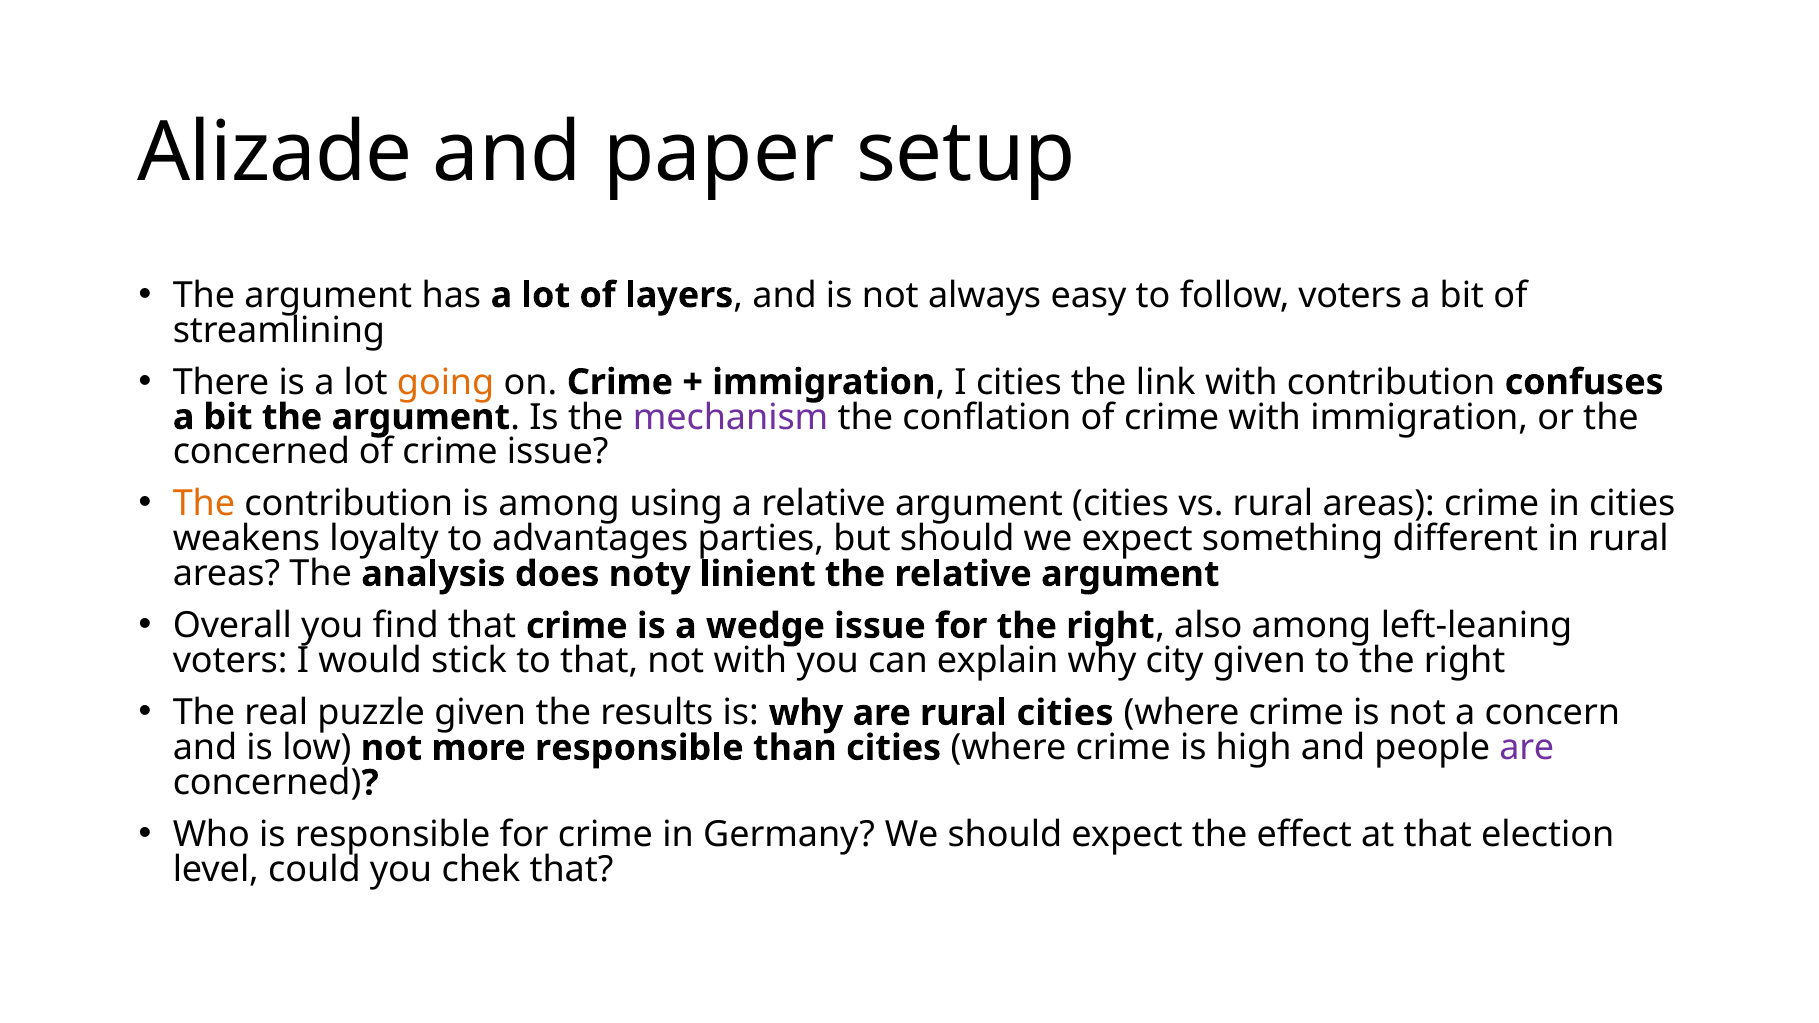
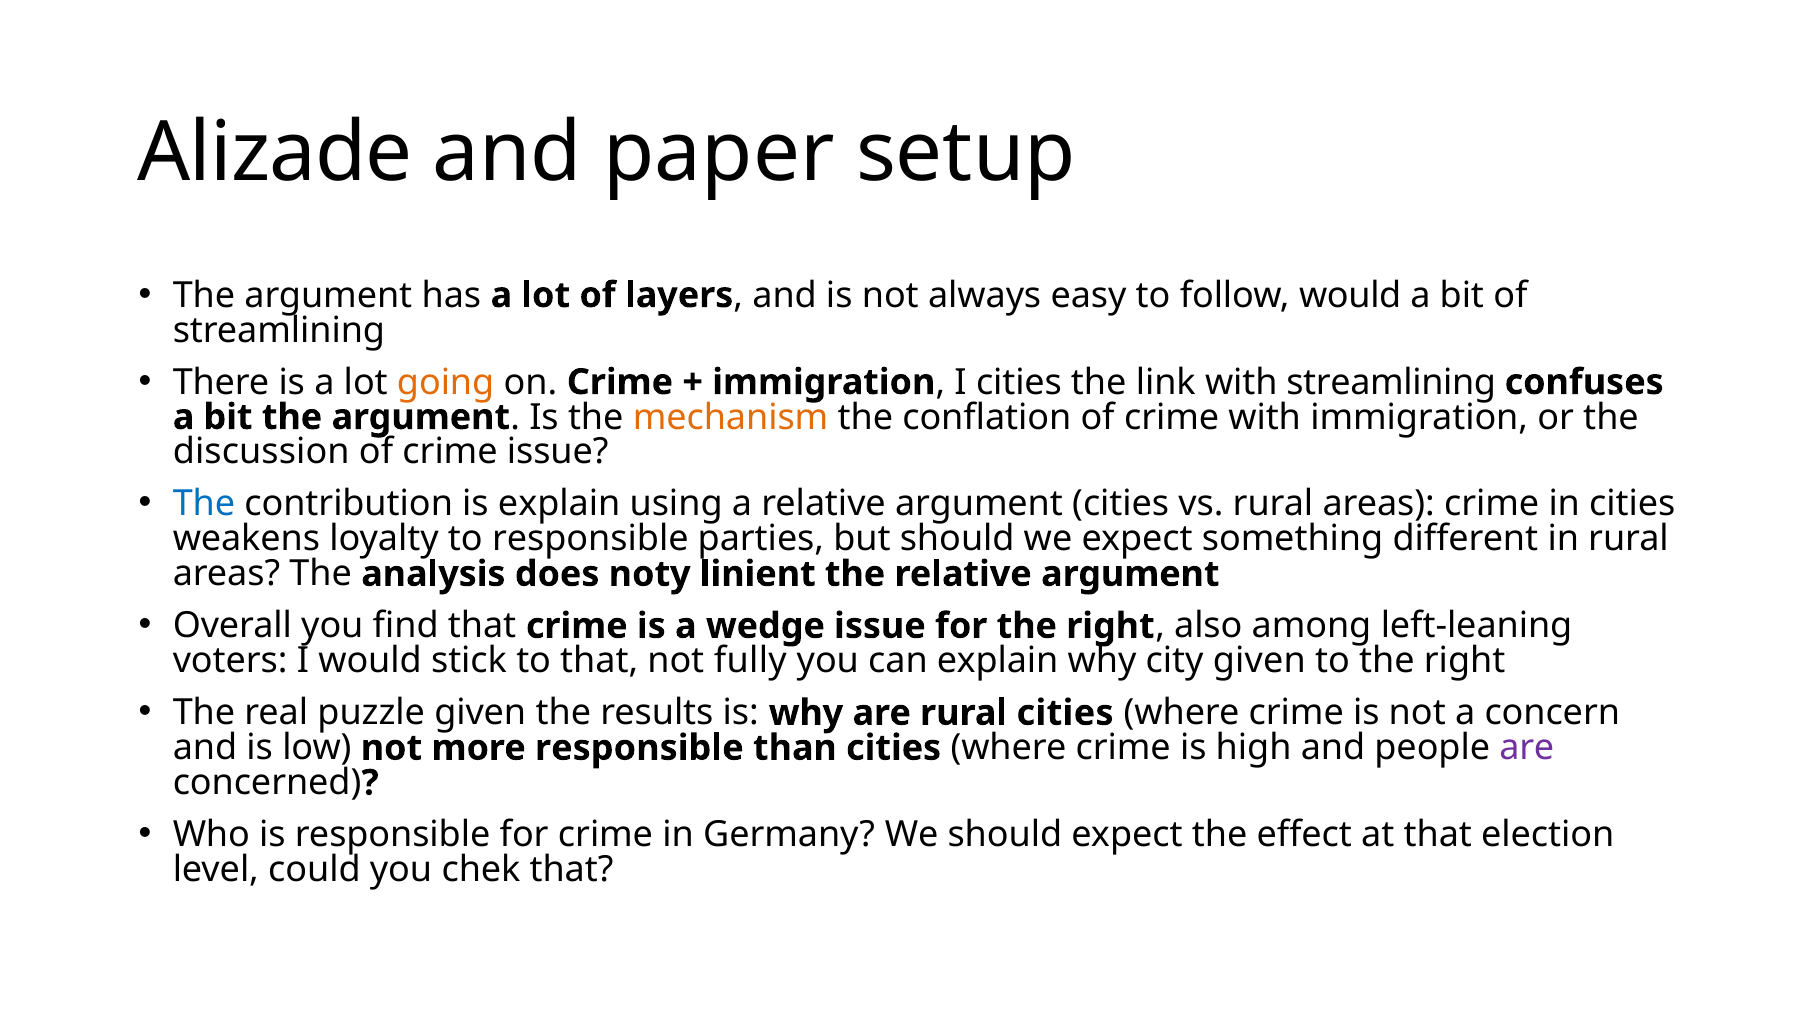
follow voters: voters -> would (1350, 295)
with contribution: contribution -> streamlining (1391, 382)
mechanism colour: purple -> orange (731, 417)
concerned: concerned -> discussion (261, 452)
The colour: orange -> blue (204, 504)
is among: among -> explain (559, 504)
to advantages: advantages -> responsible (590, 539)
not with: with -> fully (750, 661)
